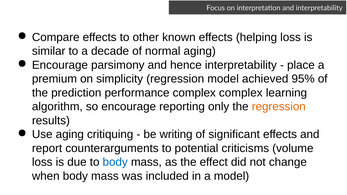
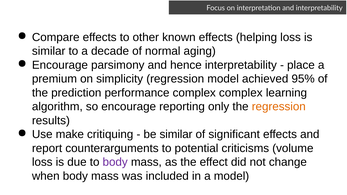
Use aging: aging -> make (70, 134)
be writing: writing -> similar (176, 134)
body colour: blue -> purple (115, 162)
